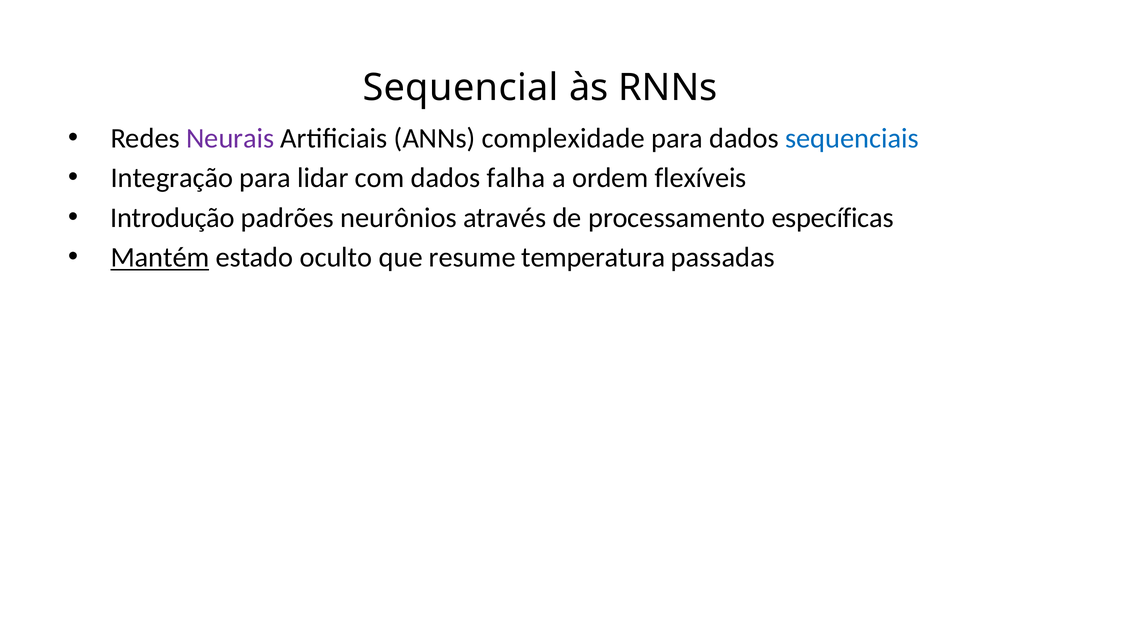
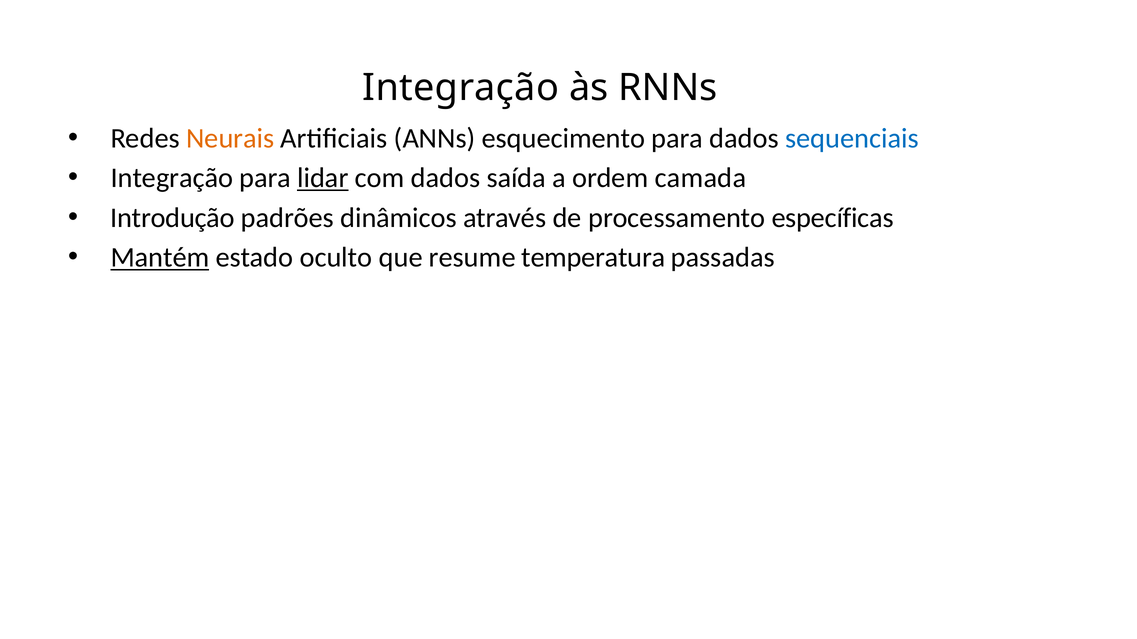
Sequencial: Sequencial -> Integração (461, 88)
Neurais colour: purple -> orange (230, 138)
complexidade: complexidade -> esquecimento (563, 138)
lidar underline: none -> present (323, 178)
falha: falha -> saída (516, 178)
flexíveis: flexíveis -> camada (700, 178)
neurônios: neurônios -> dinâmicos (399, 218)
